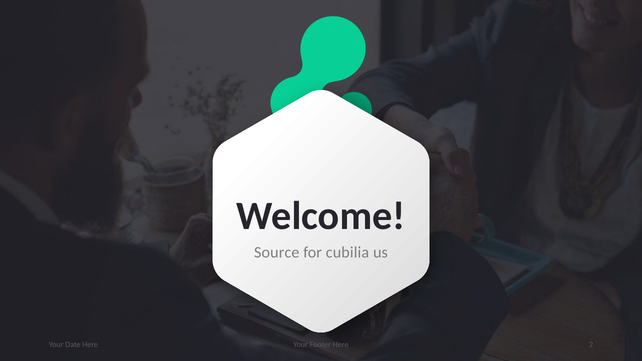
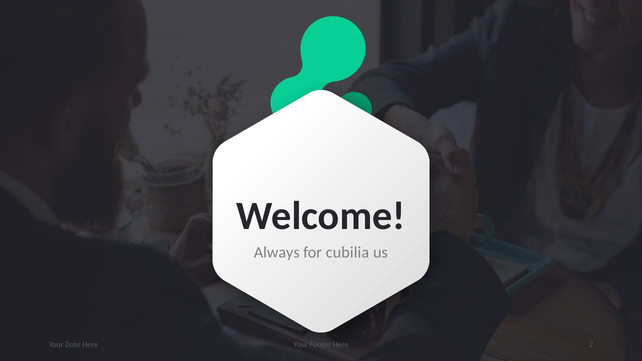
Source: Source -> Always (277, 253)
